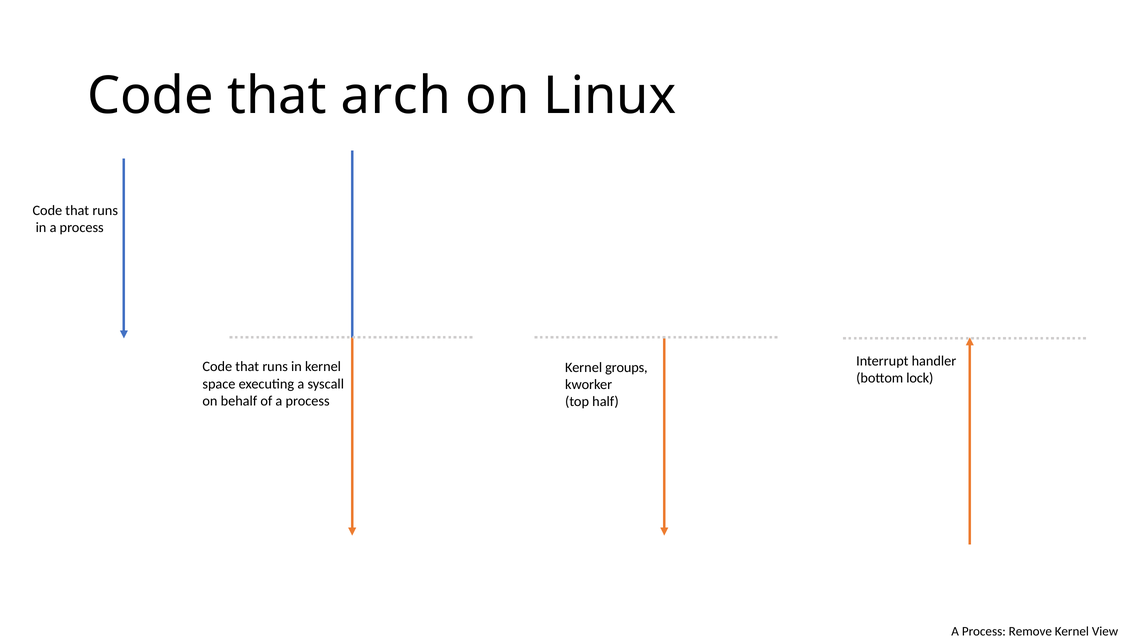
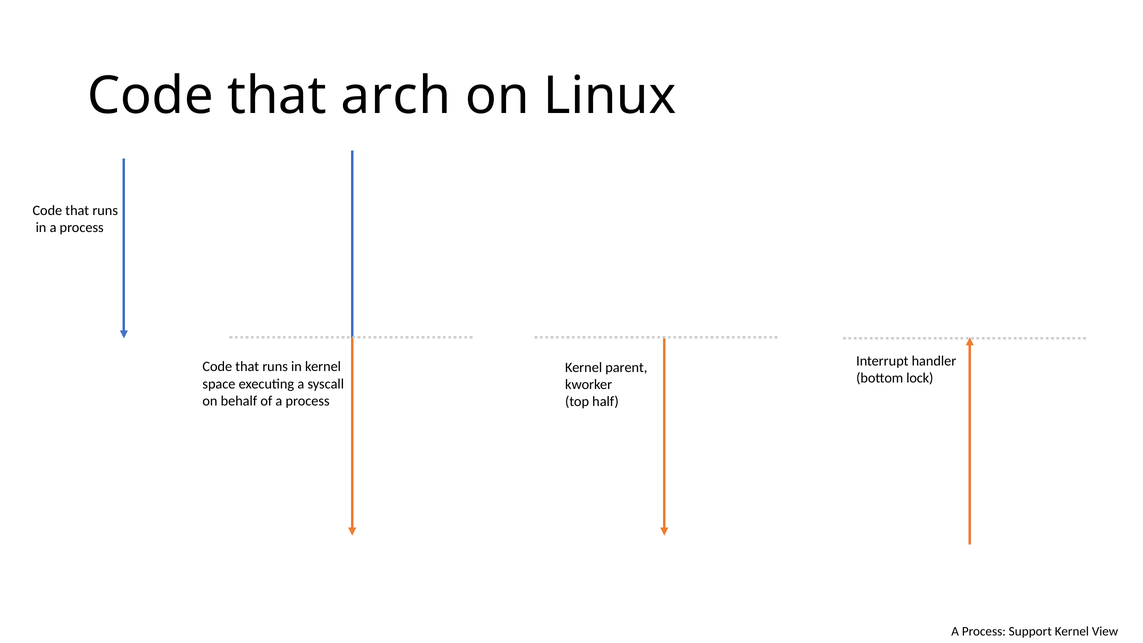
groups: groups -> parent (626, 367)
Remove: Remove -> Support (1030, 631)
